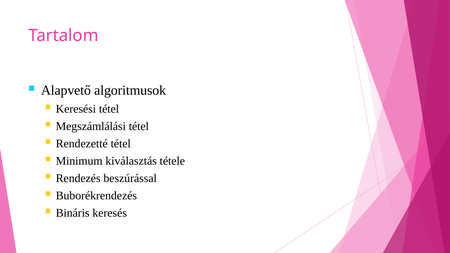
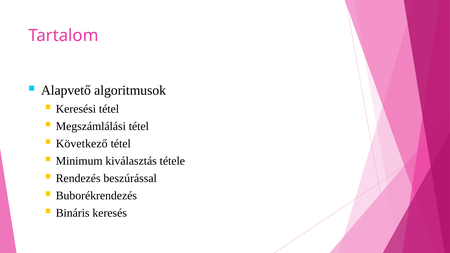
Rendezetté: Rendezetté -> Következő (82, 144)
